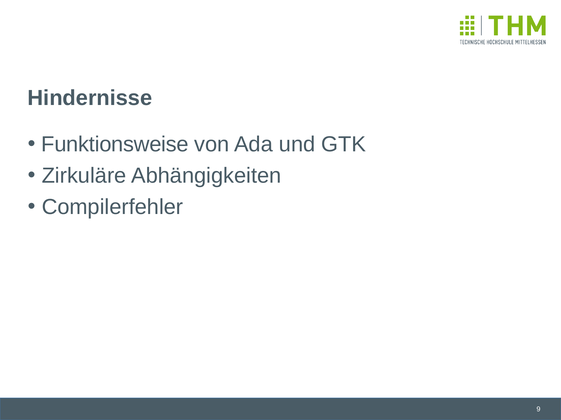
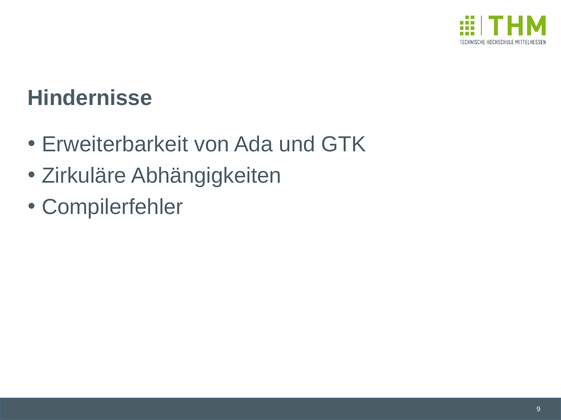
Funktionsweise: Funktionsweise -> Erweiterbarkeit (115, 145)
